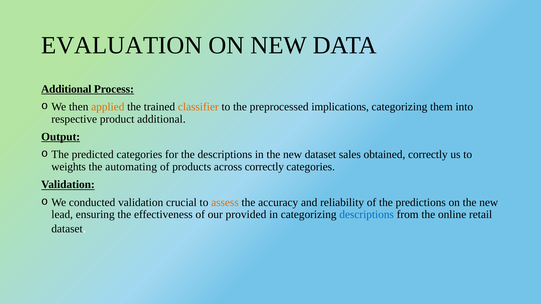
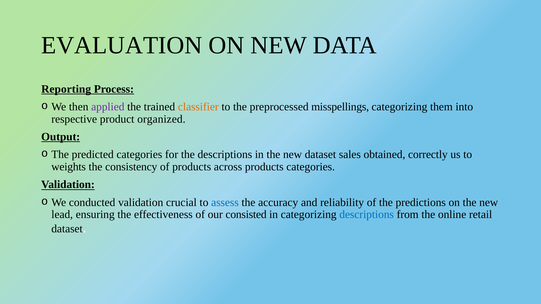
Additional: Additional -> Reporting (66, 89)
applied colour: orange -> purple (108, 107)
implications: implications -> misspellings (340, 107)
product additional: additional -> organized (161, 119)
automating: automating -> consistency (131, 167)
across correctly: correctly -> products (264, 167)
assess colour: orange -> blue (225, 203)
provided: provided -> consisted (246, 215)
